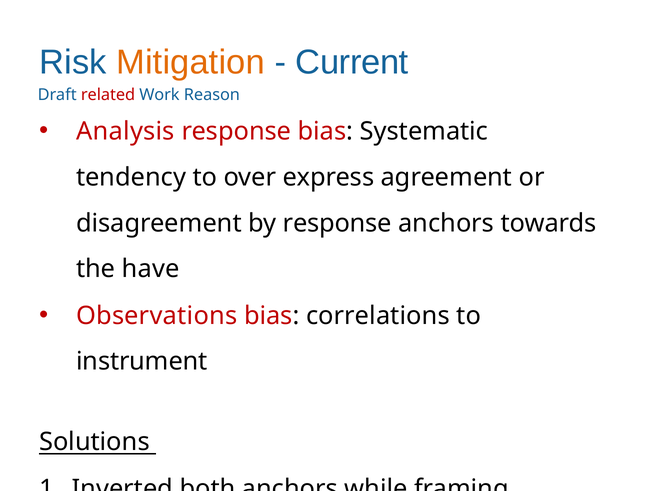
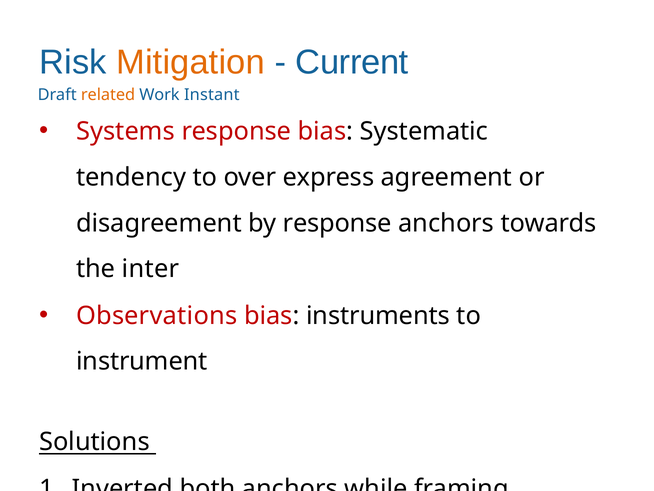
related colour: red -> orange (108, 95)
Reason: Reason -> Instant (212, 95)
Analysis: Analysis -> Systems (126, 131)
have: have -> inter (151, 269)
correlations: correlations -> instruments (378, 315)
